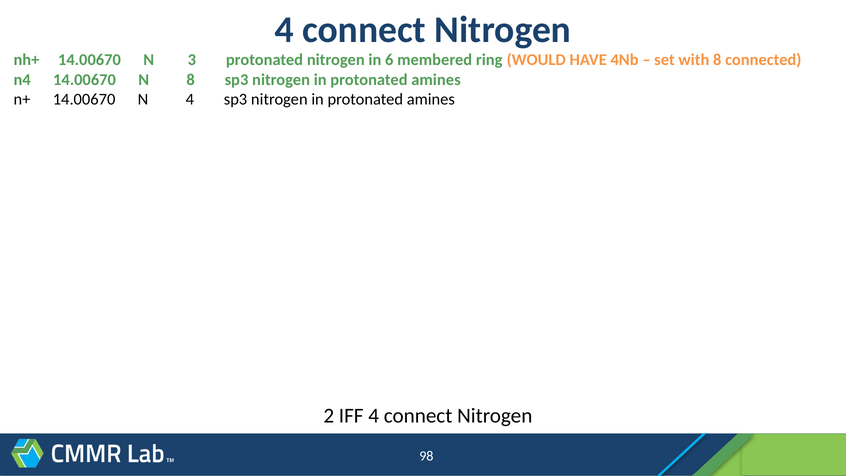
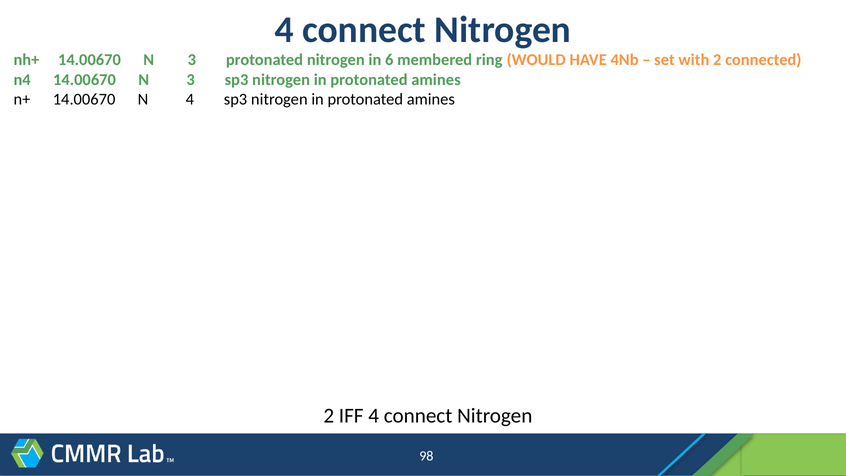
with 8: 8 -> 2 (717, 60)
n4 14.00670 N 8: 8 -> 3 (191, 80)
